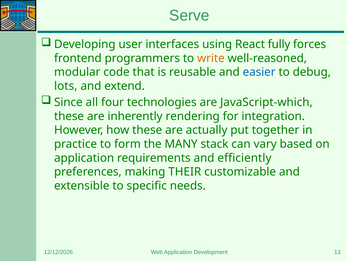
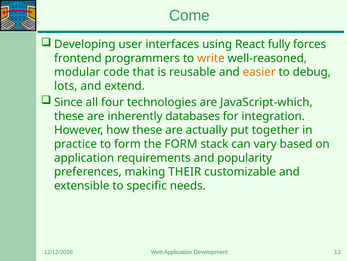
Serve: Serve -> Come (189, 16)
easier colour: blue -> orange (259, 72)
rendering: rendering -> databases (193, 116)
the MANY: MANY -> FORM (181, 144)
efficiently: efficiently -> popularity (245, 158)
